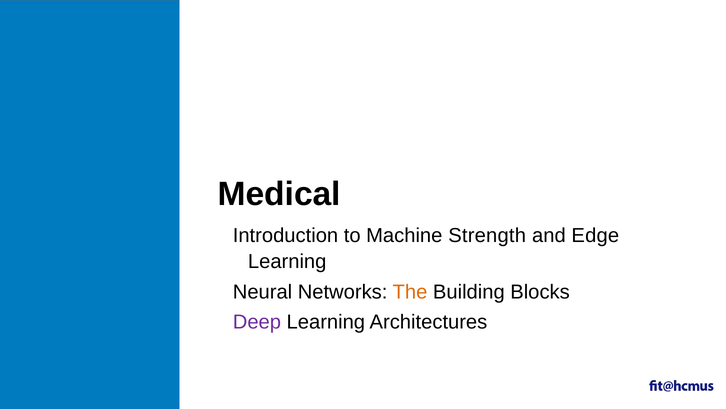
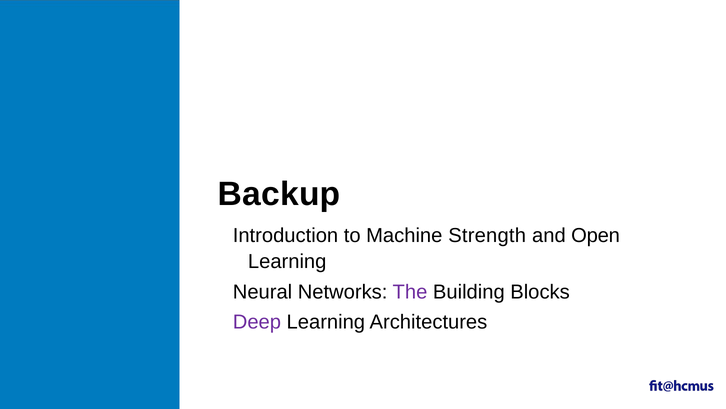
Medical: Medical -> Backup (279, 194)
Edge: Edge -> Open (596, 235)
The colour: orange -> purple (410, 291)
